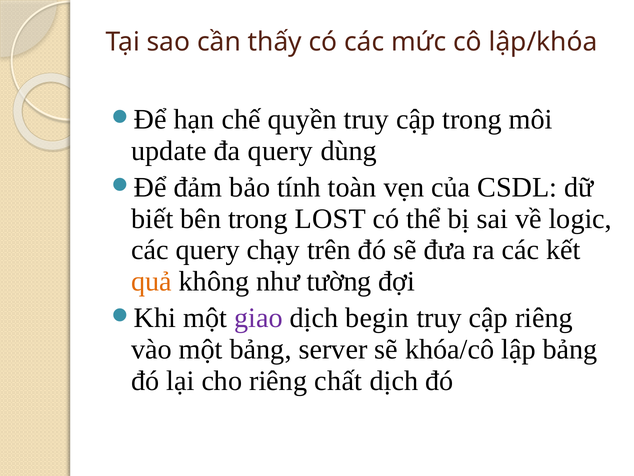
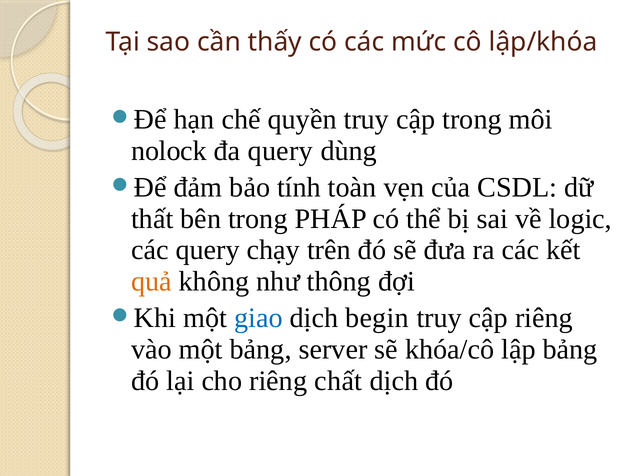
update: update -> nolock (169, 151)
biết: biết -> thất (152, 219)
LOST: LOST -> PHÁP (331, 219)
tường: tường -> thông (339, 281)
giao colour: purple -> blue (258, 318)
